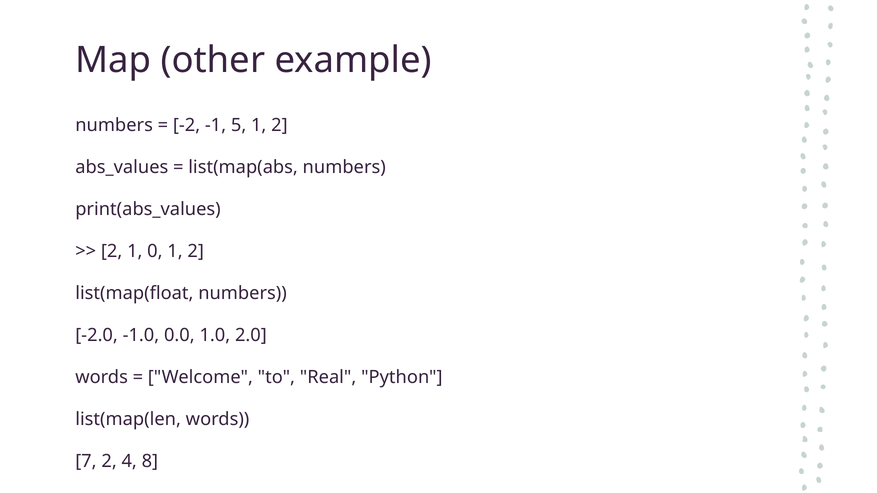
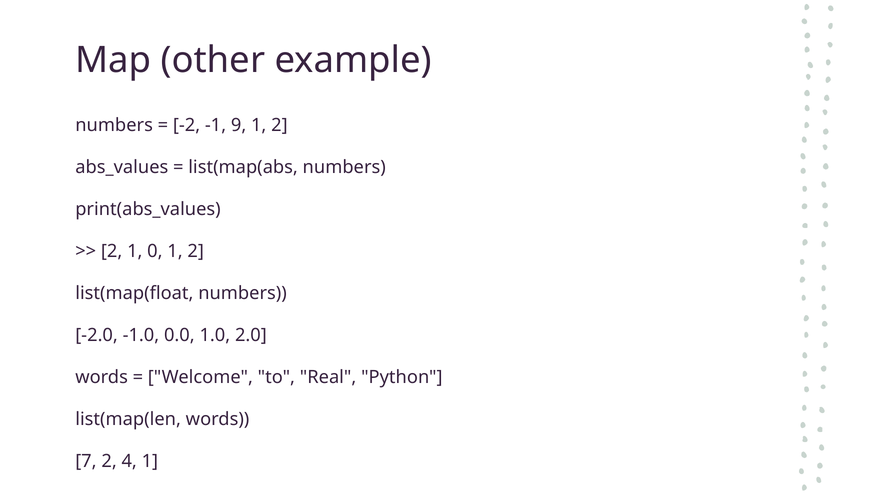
5: 5 -> 9 (239, 125)
4 8: 8 -> 1 (150, 462)
